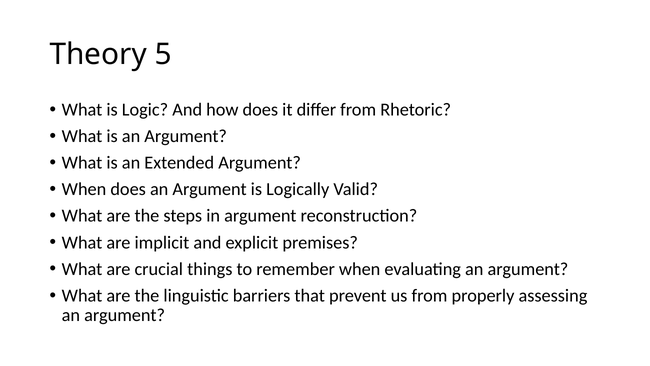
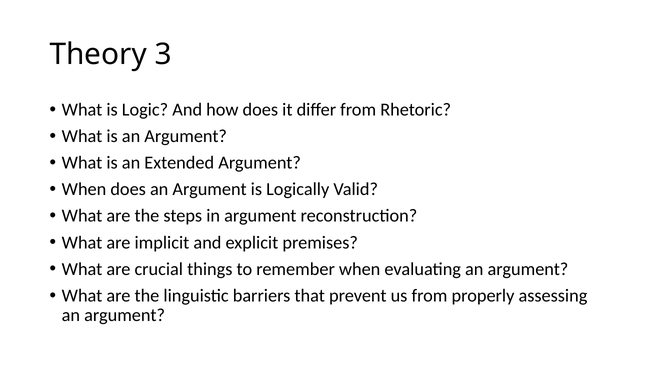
5: 5 -> 3 (163, 55)
